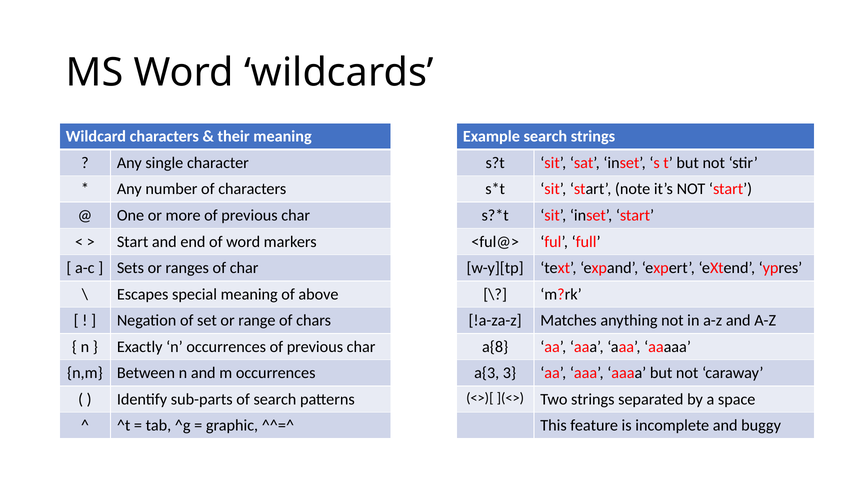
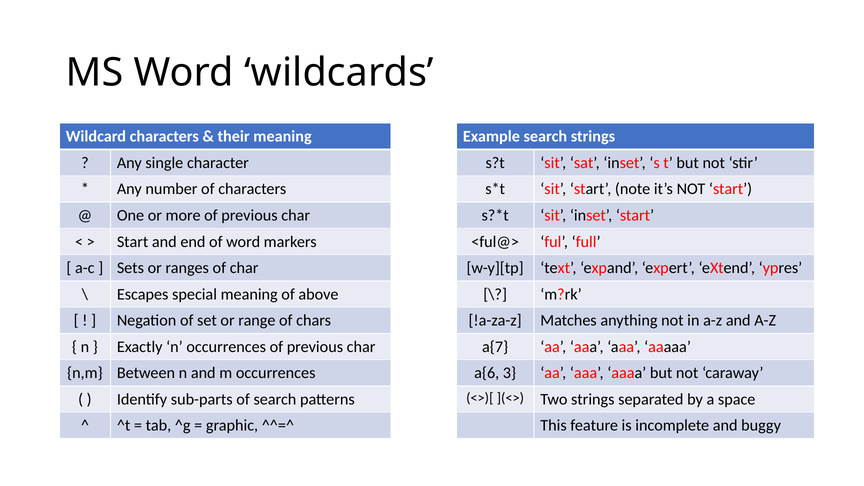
a{8: a{8 -> a{7 (495, 347)
a{3: a{3 -> a{6 (487, 373)
